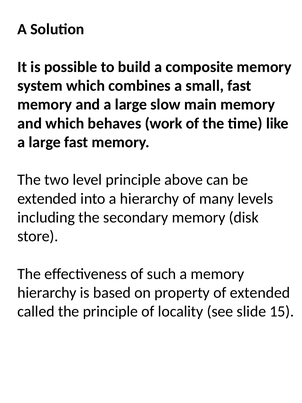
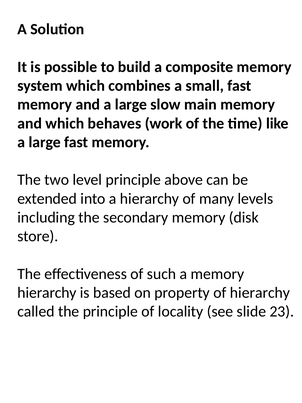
of extended: extended -> hierarchy (260, 292)
15: 15 -> 23 (282, 311)
